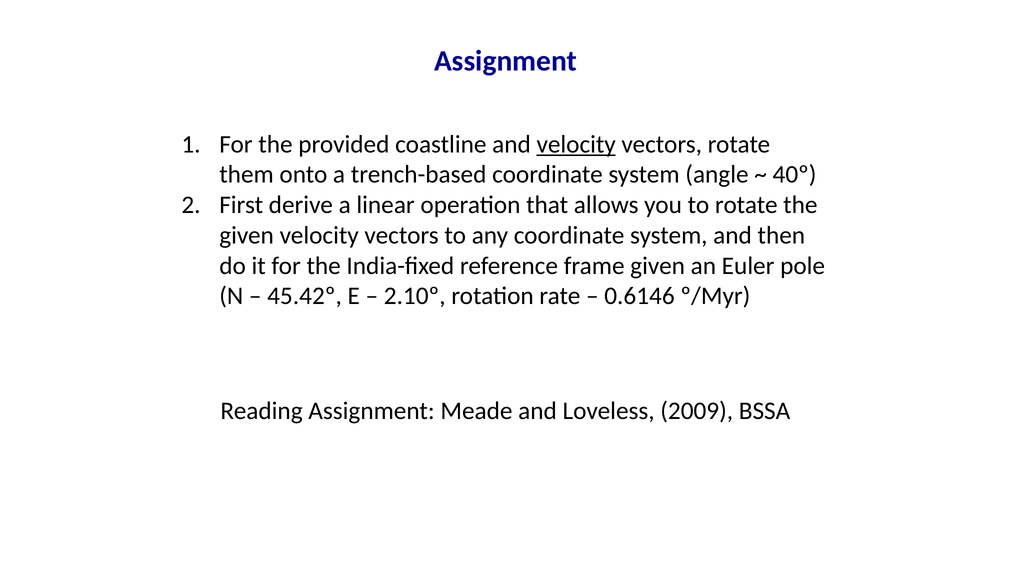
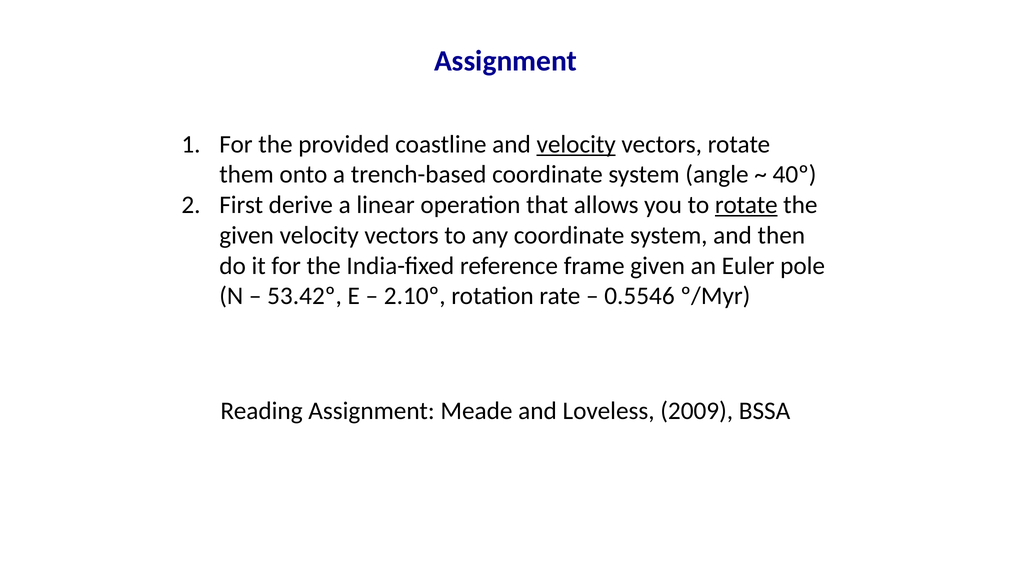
rotate underline: none -> present (746, 205)
45.42º: 45.42º -> 53.42º (304, 296)
0.6146: 0.6146 -> 0.5546 (639, 296)
